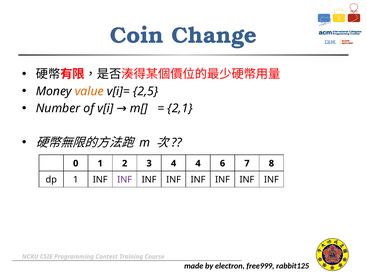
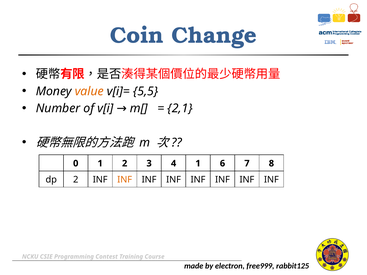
2,5: 2,5 -> 5,5 (146, 91)
4 4: 4 -> 1 (198, 164)
dp 1: 1 -> 2 (76, 180)
INF colour: purple -> orange (125, 180)
